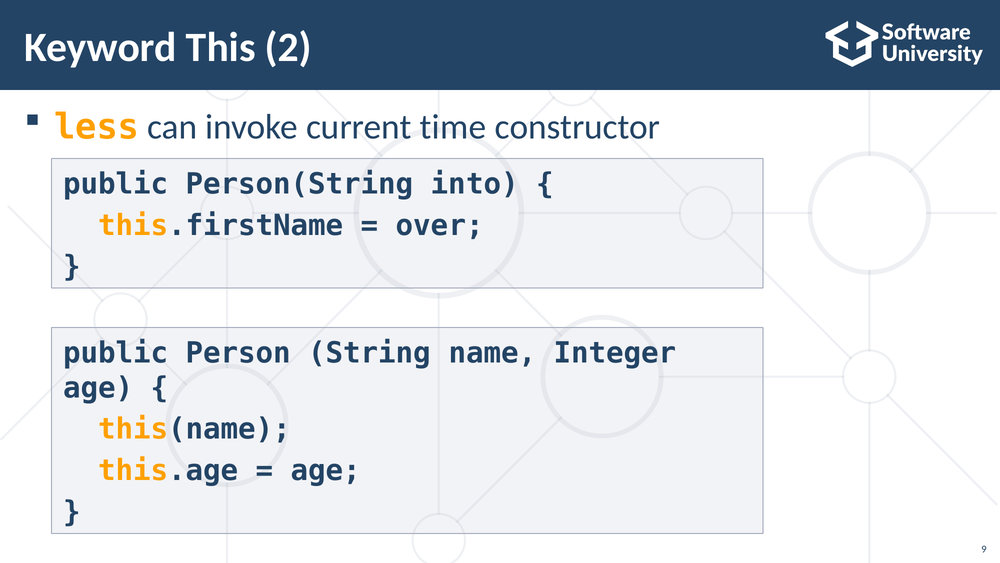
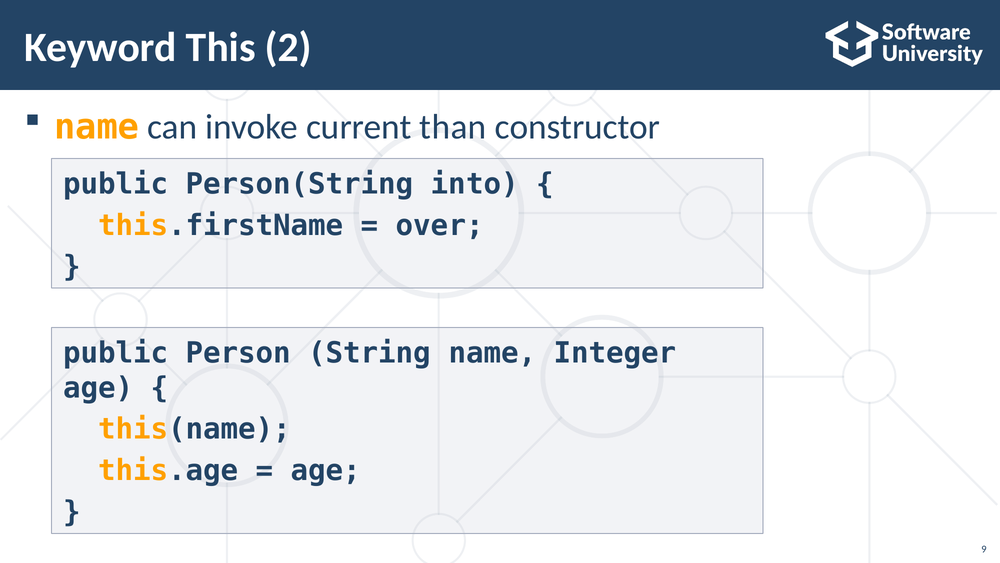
less: less -> name (97, 127)
time: time -> than (453, 127)
